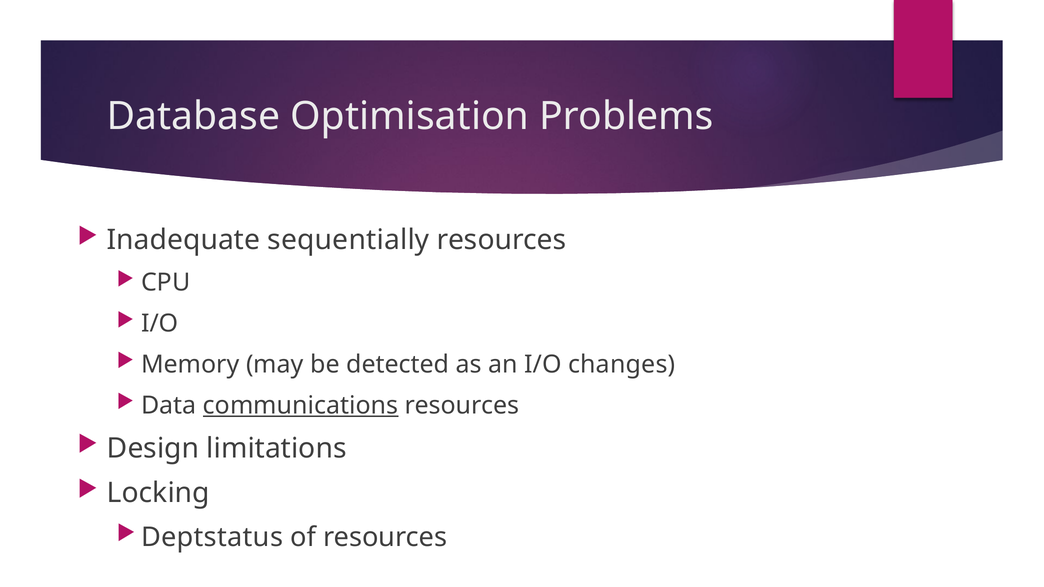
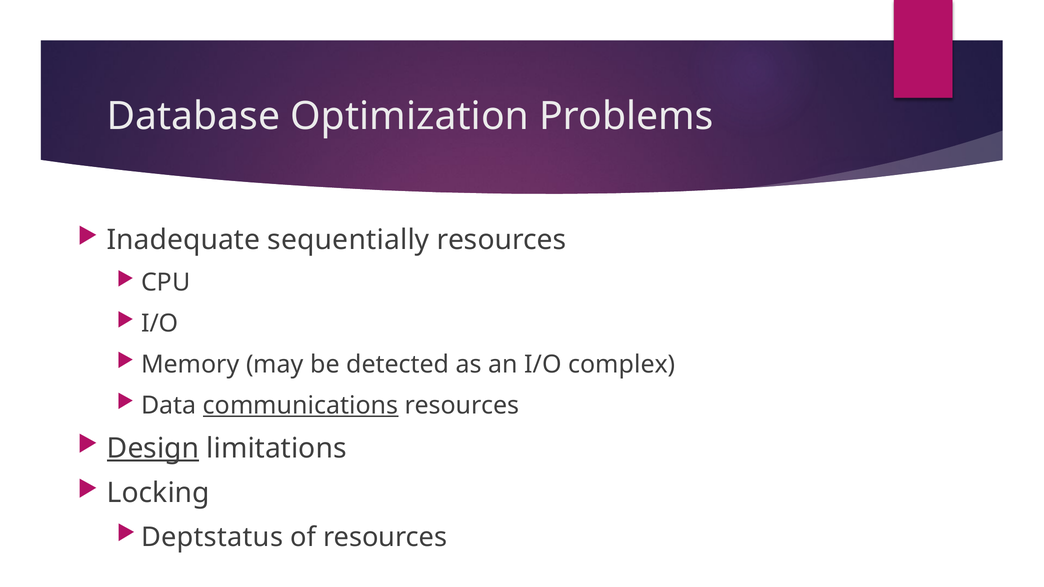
Optimisation: Optimisation -> Optimization (410, 116)
changes: changes -> complex (622, 365)
Design underline: none -> present (153, 449)
